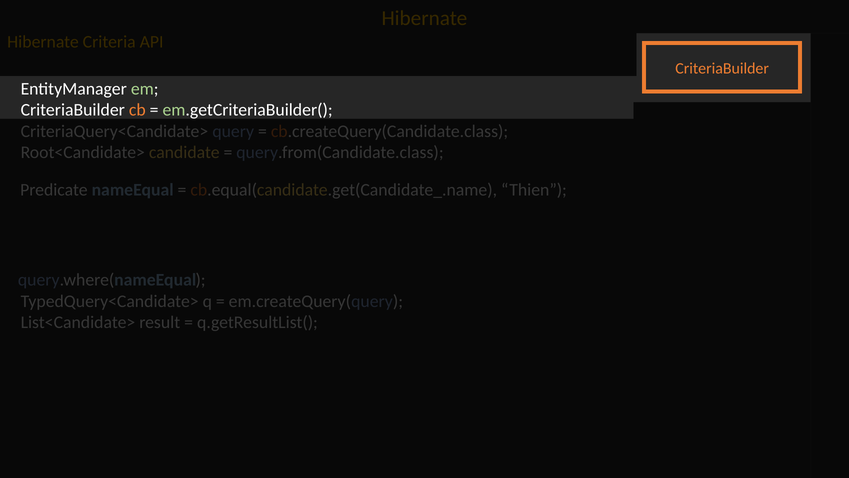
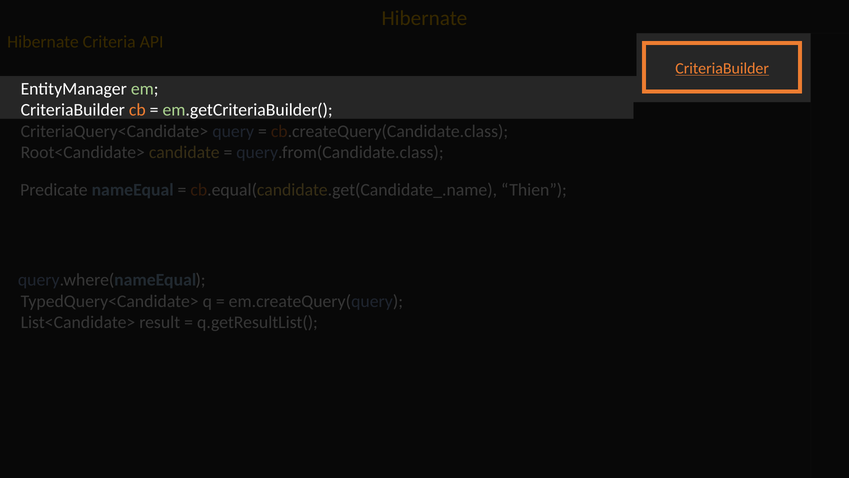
CriteriaBuilder underline: none -> present (722, 68)
